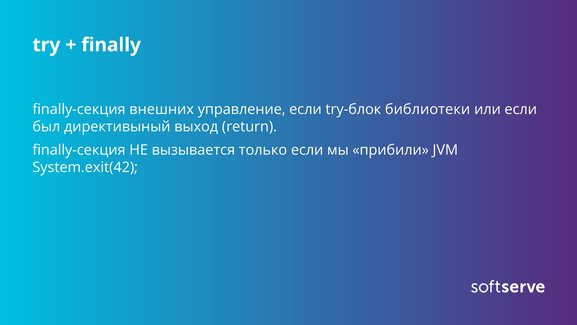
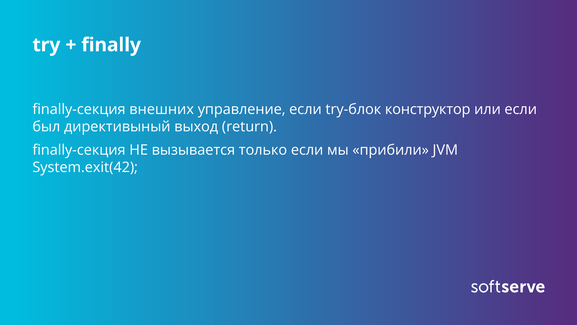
библиотеки: библиотеки -> конструктор (428, 109)
